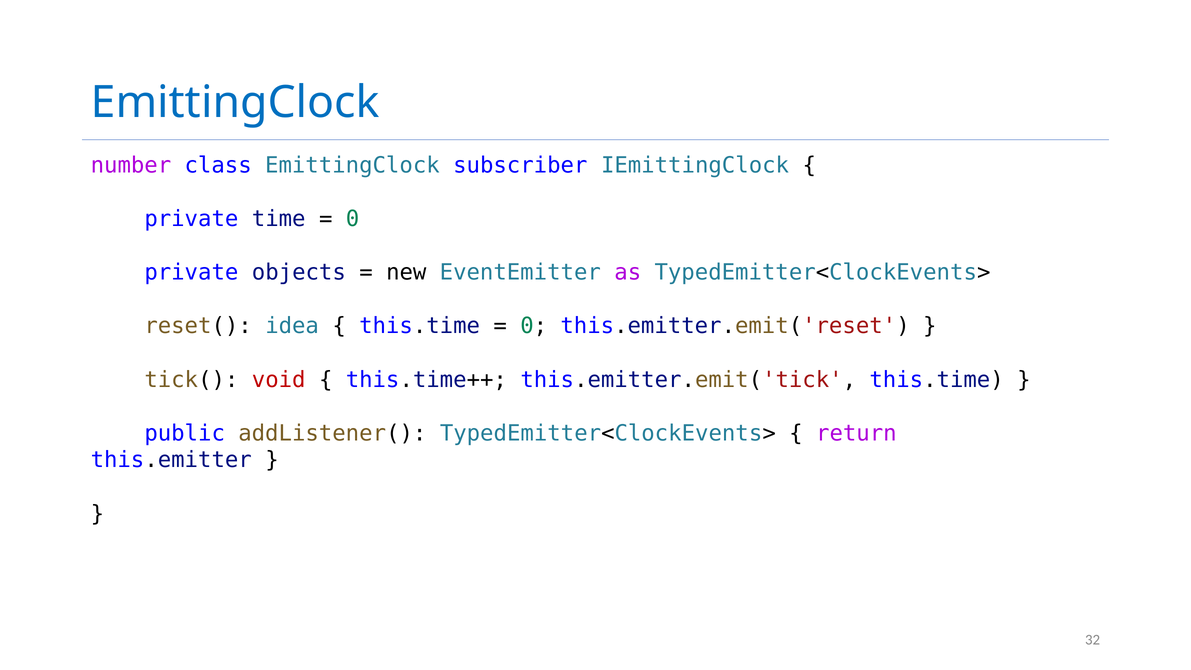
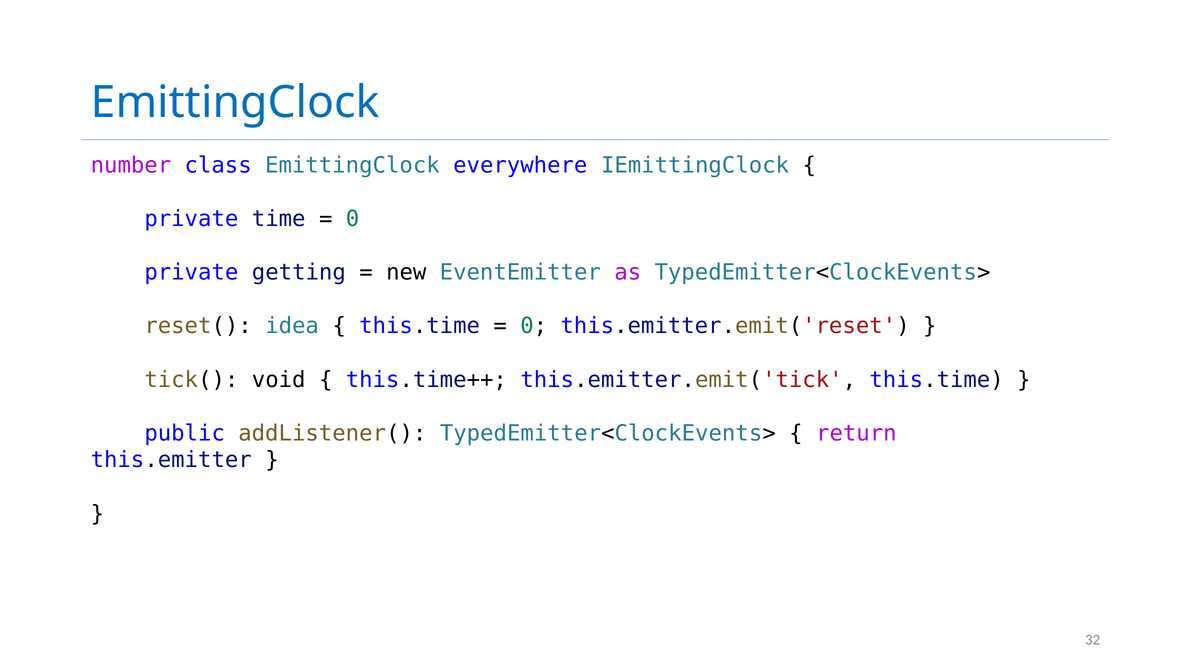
subscriber: subscriber -> everywhere (520, 165)
objects: objects -> getting (299, 272)
void colour: red -> black (279, 380)
